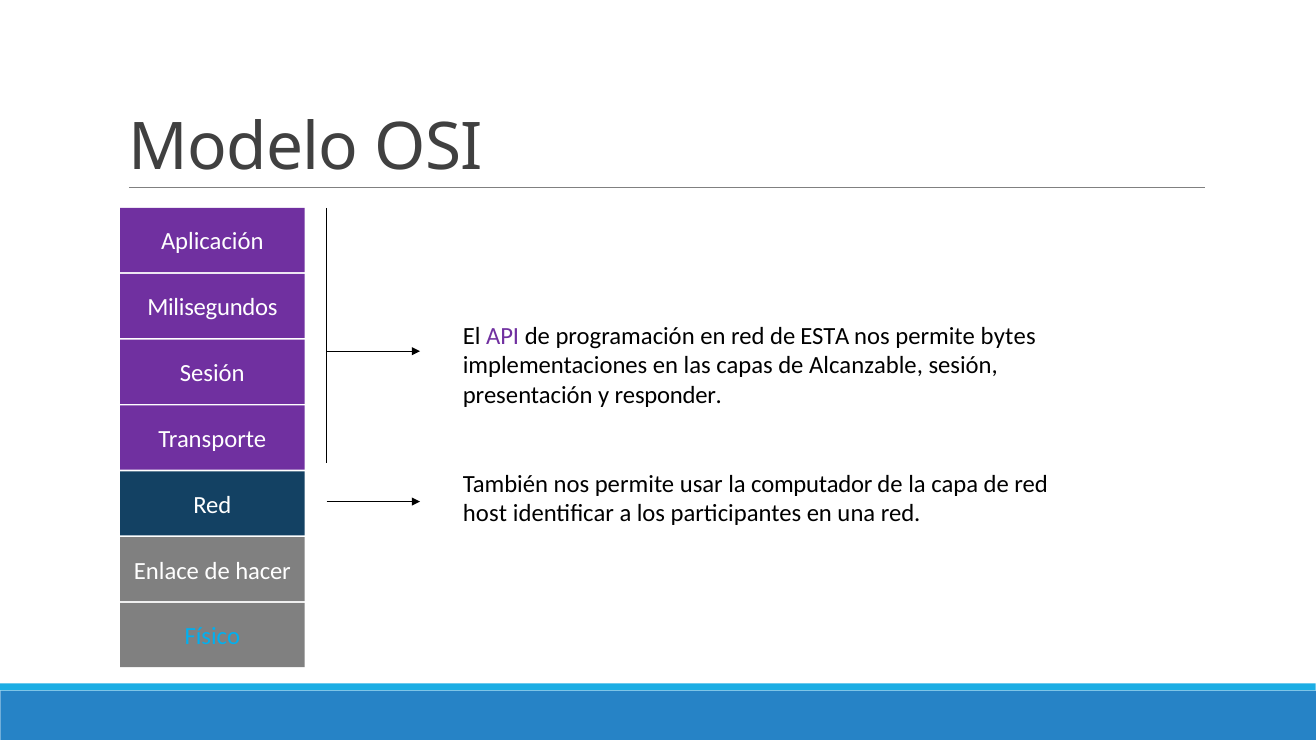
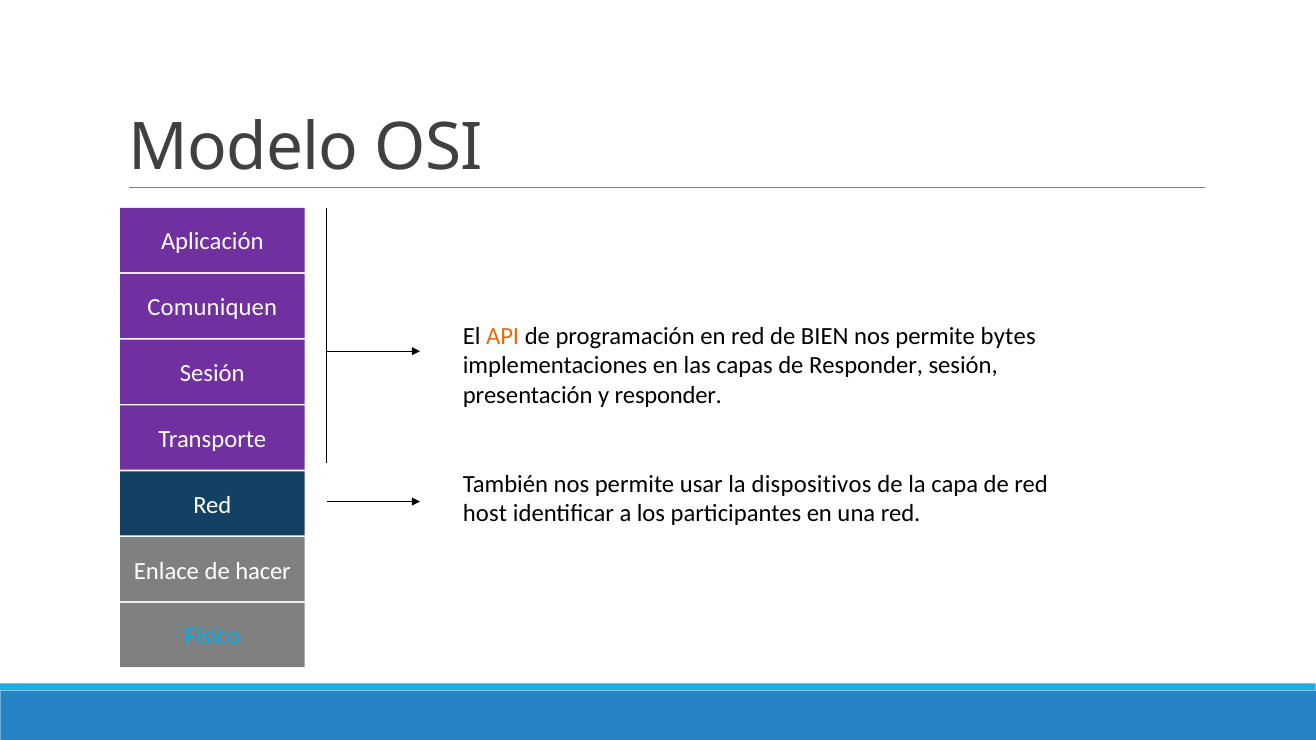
Milisegundos: Milisegundos -> Comuniquen (212, 308)
API colour: purple -> orange (503, 336)
ESTA: ESTA -> BIEN (825, 336)
de Alcanzable: Alcanzable -> Responder (866, 366)
computador: computador -> dispositivos (812, 484)
